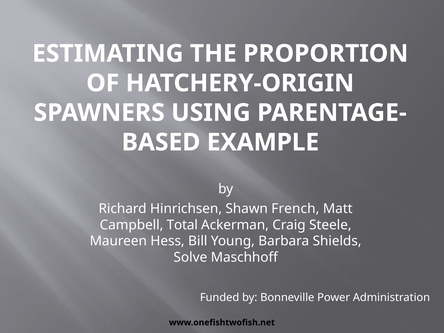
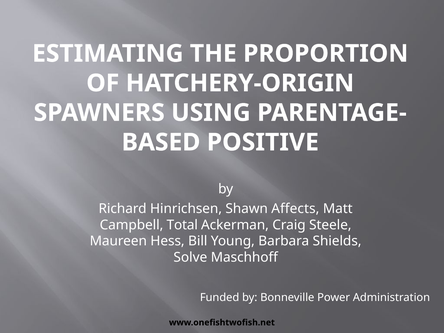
EXAMPLE: EXAMPLE -> POSITIVE (263, 142)
French: French -> Affects (295, 209)
